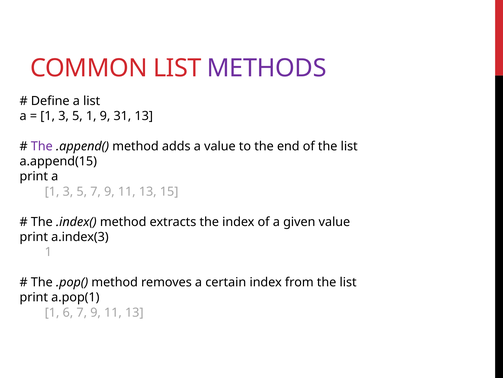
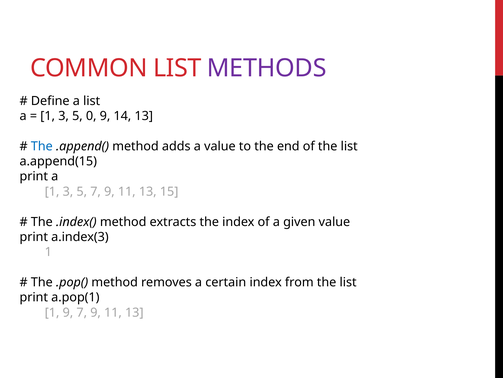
5 1: 1 -> 0 (91, 116)
31: 31 -> 14 (122, 116)
The colour: purple -> blue (42, 146)
1 6: 6 -> 9 (68, 312)
